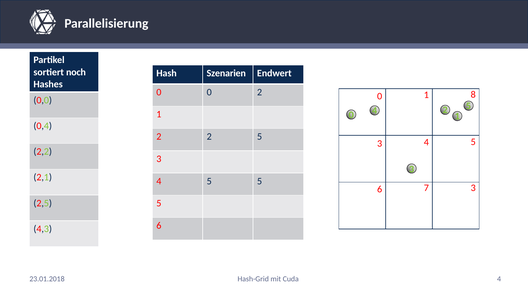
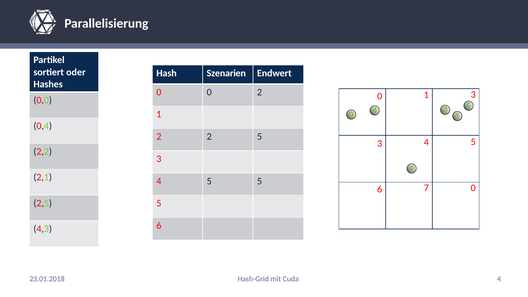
noch: noch -> oder (76, 72)
1 8: 8 -> 3 (473, 95)
7 3: 3 -> 0 (473, 188)
